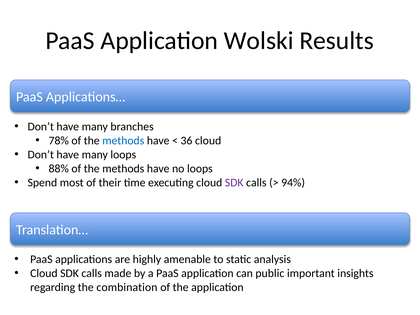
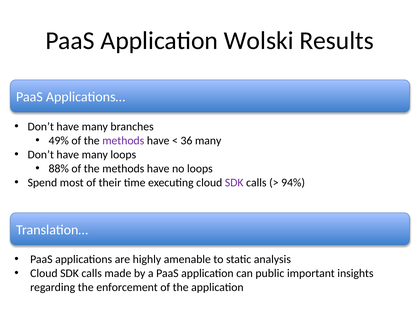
78%: 78% -> 49% (59, 141)
methods colour: blue -> purple (123, 141)
36 cloud: cloud -> many (208, 141)
combination: combination -> enforcement (127, 287)
